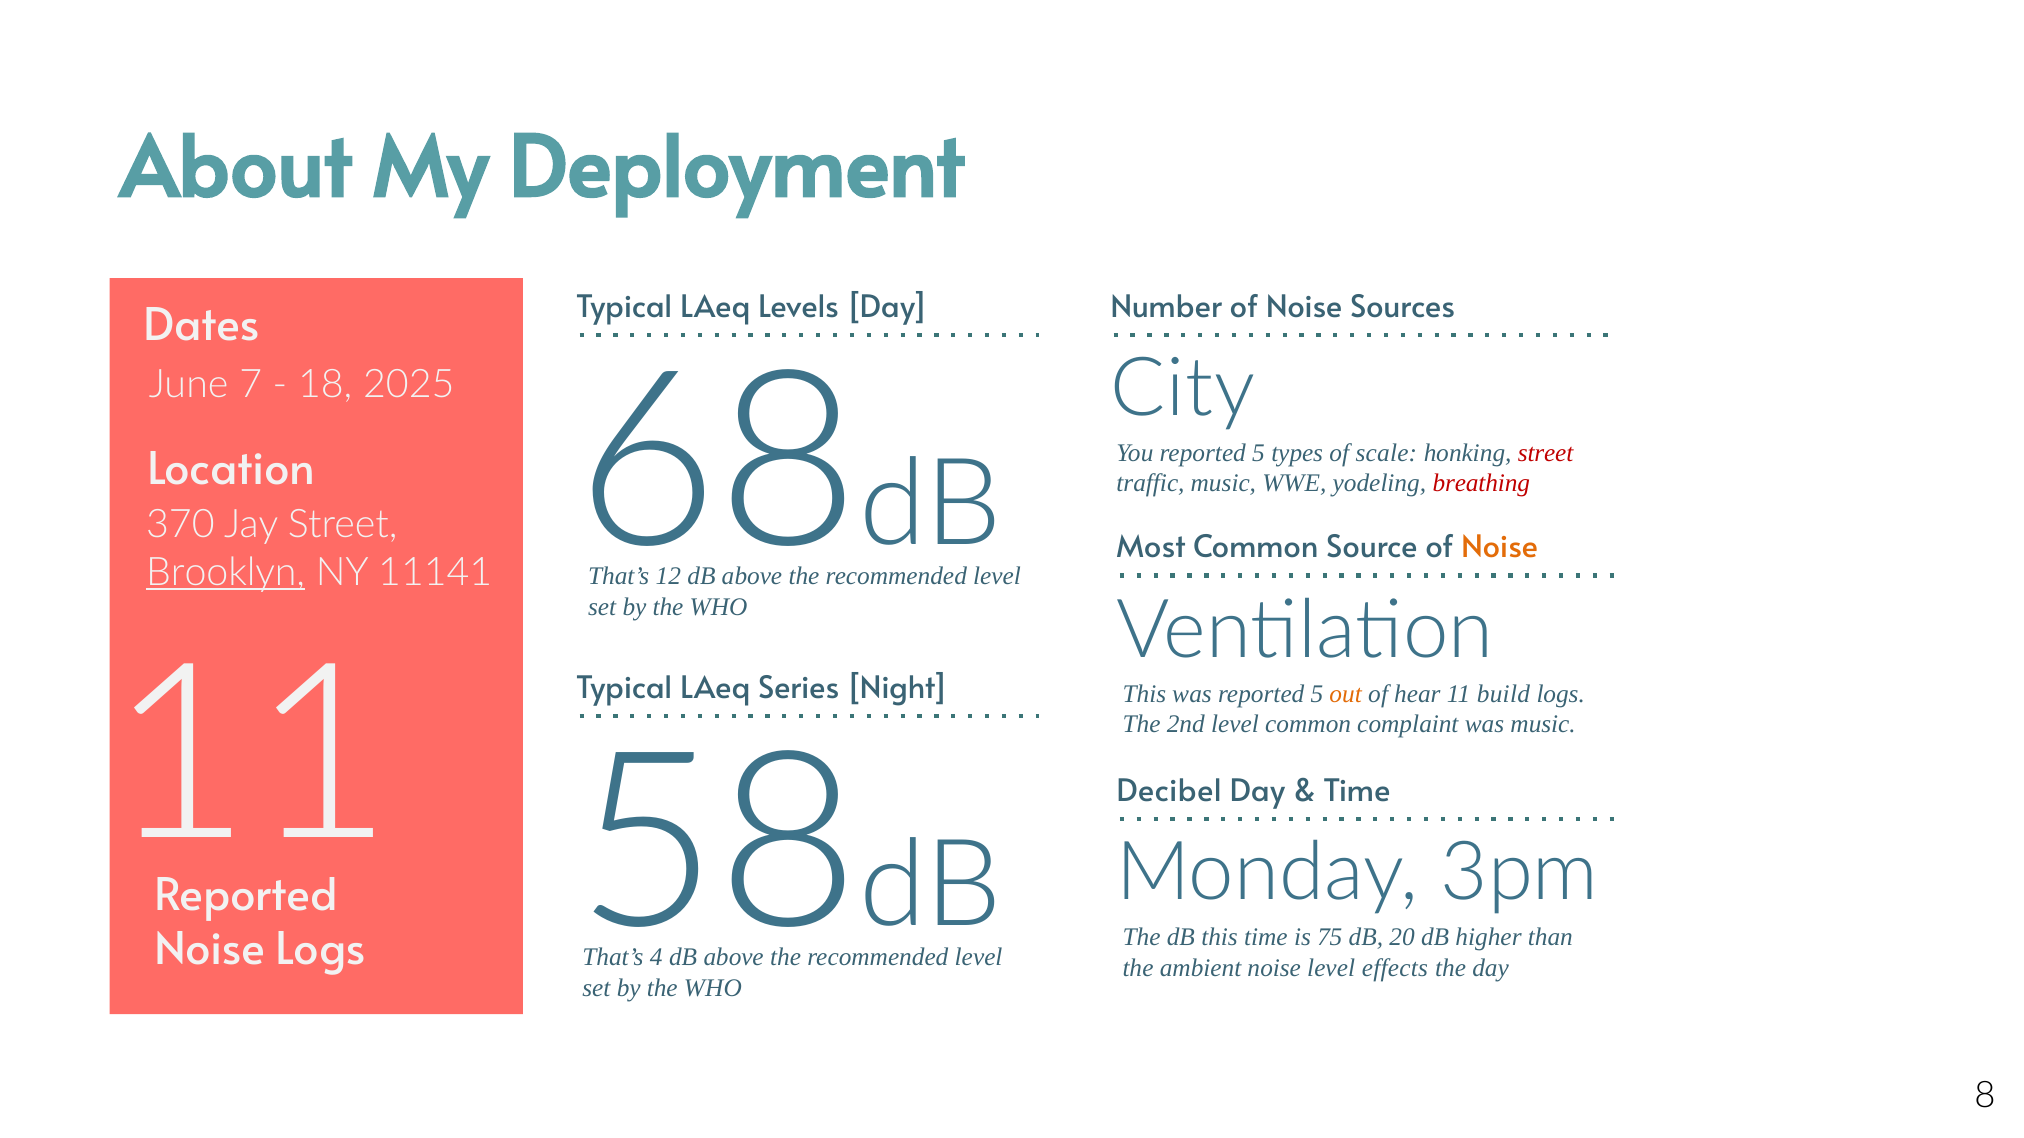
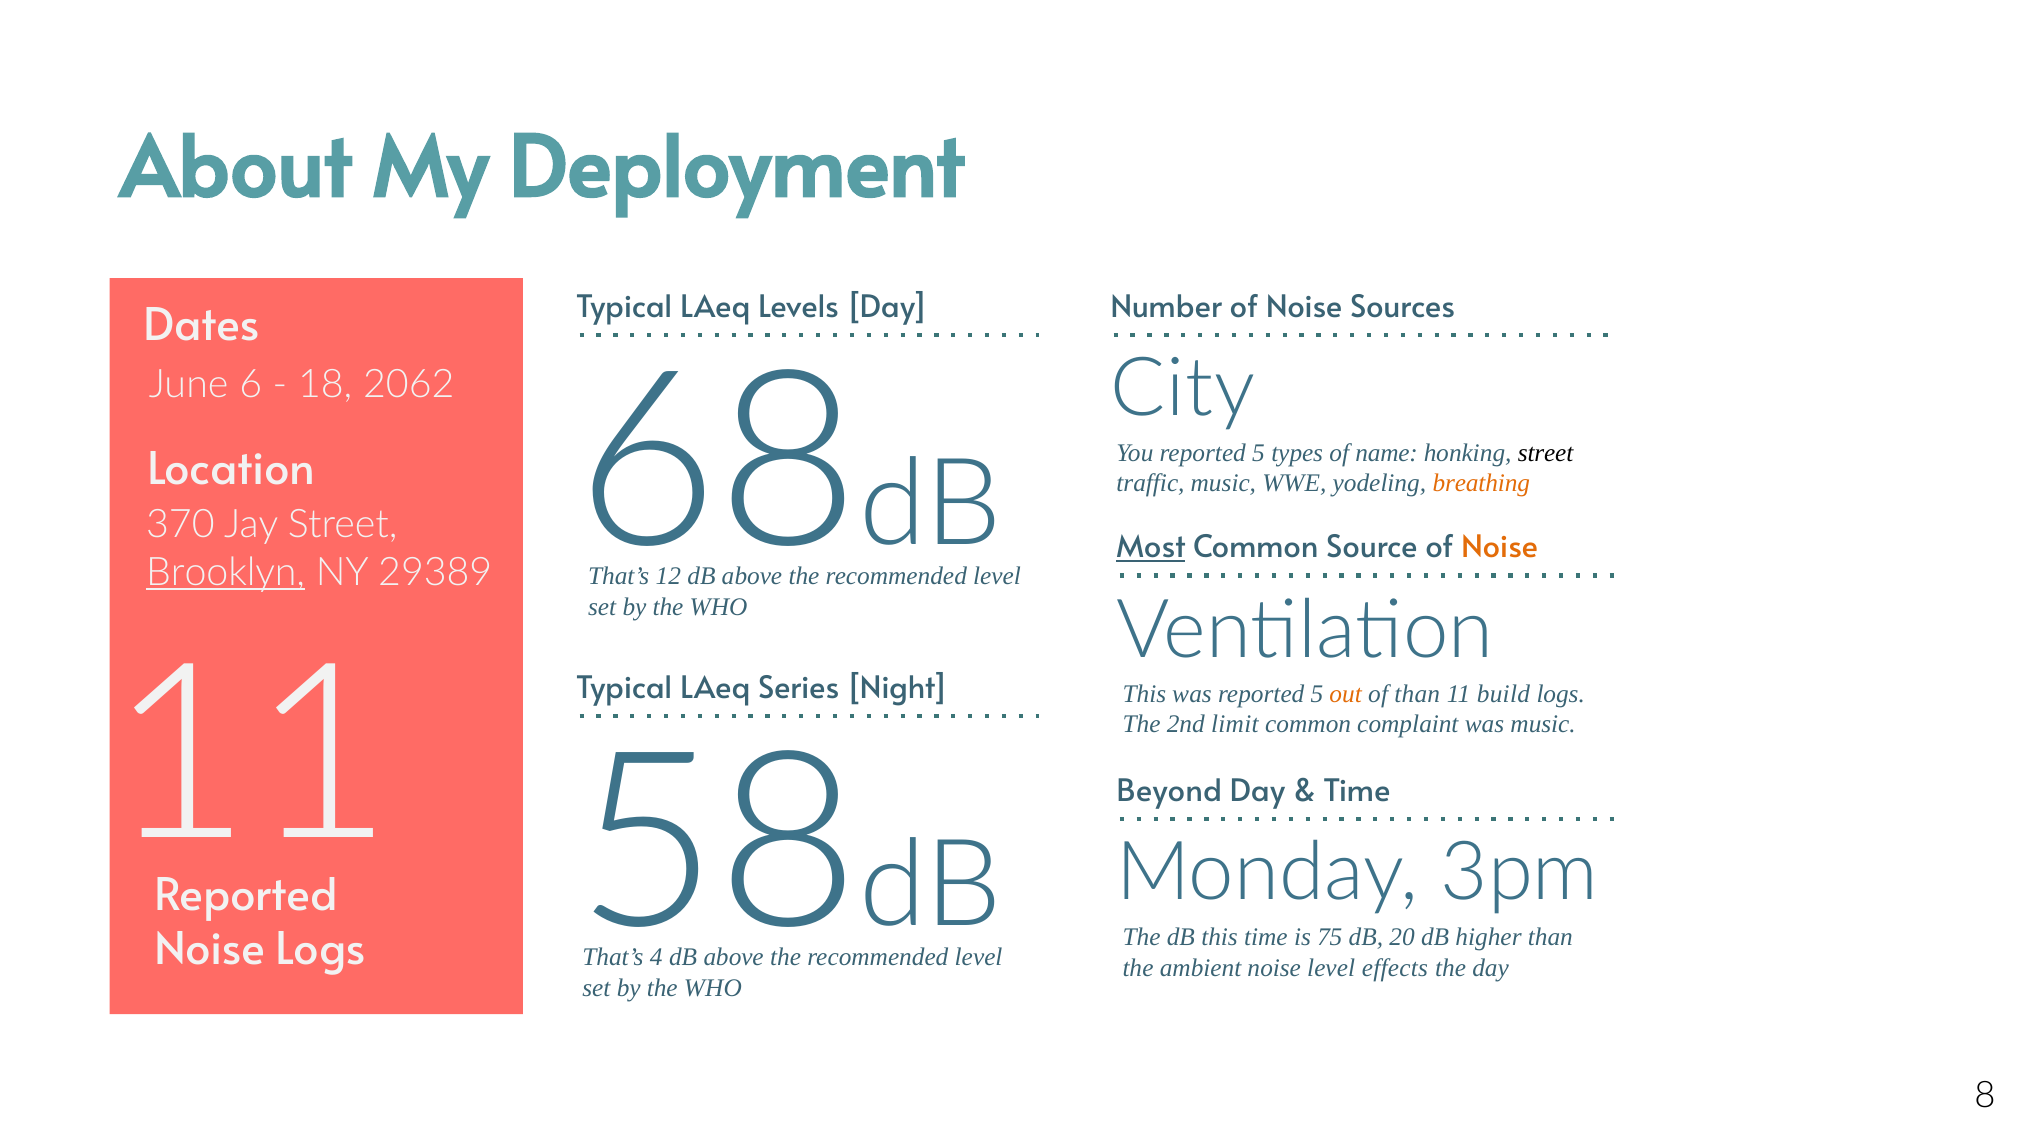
7: 7 -> 6 (251, 384)
2025: 2025 -> 2062 (409, 384)
scale: scale -> name (1387, 453)
street colour: red -> black (1546, 453)
breathing colour: red -> orange (1481, 484)
Most underline: none -> present (1151, 548)
11141: 11141 -> 29389 (435, 572)
of hear: hear -> than (1417, 694)
2nd level: level -> limit (1235, 724)
Decibel: Decibel -> Beyond (1169, 792)
